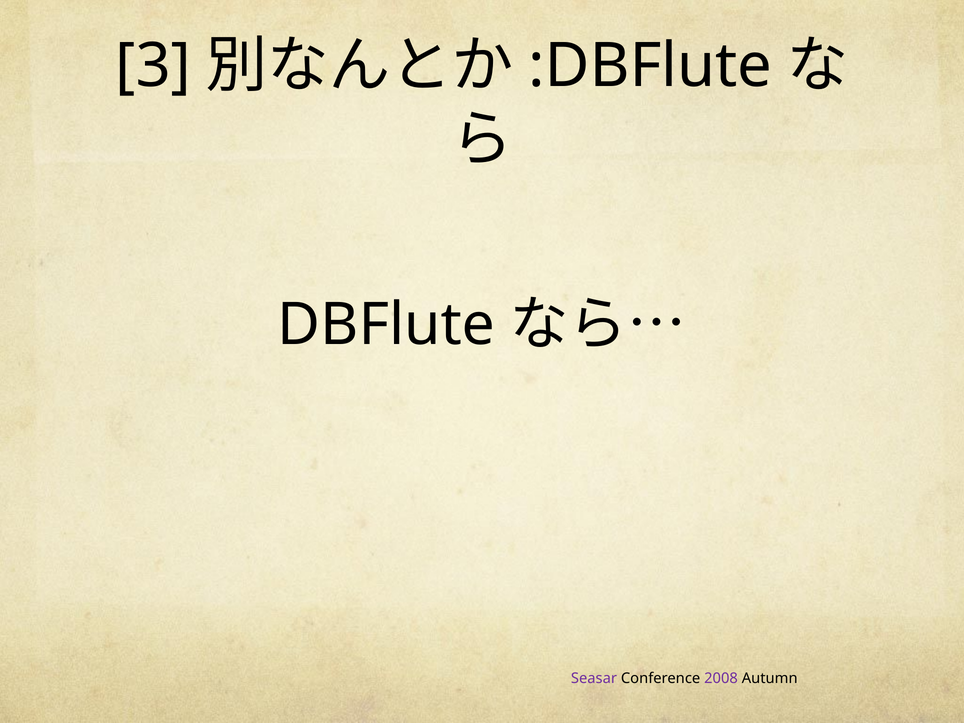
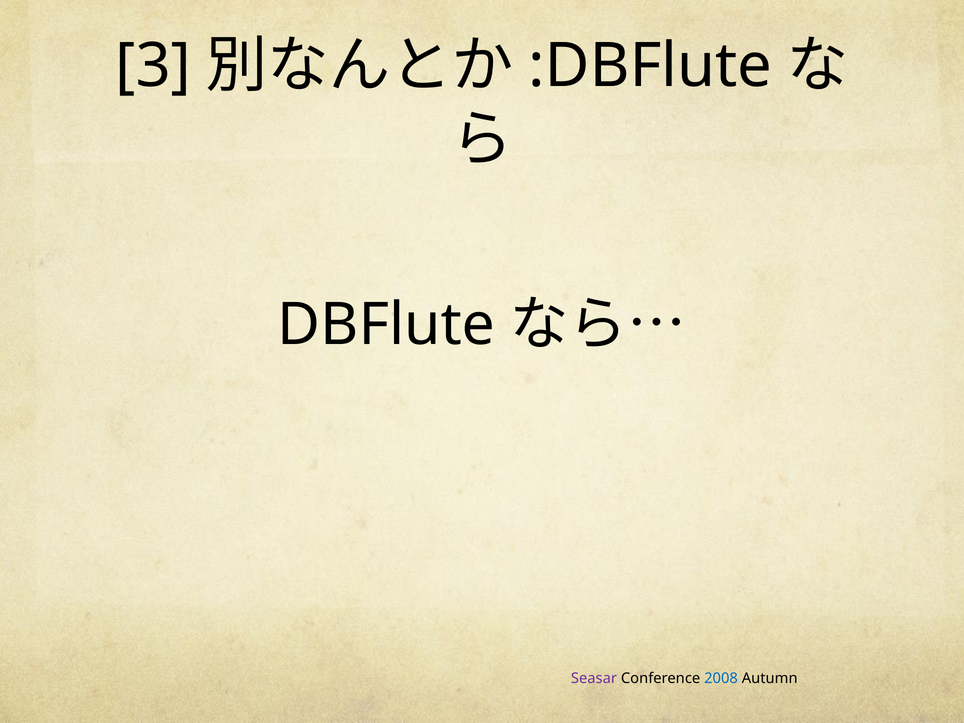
2008 colour: purple -> blue (721, 678)
